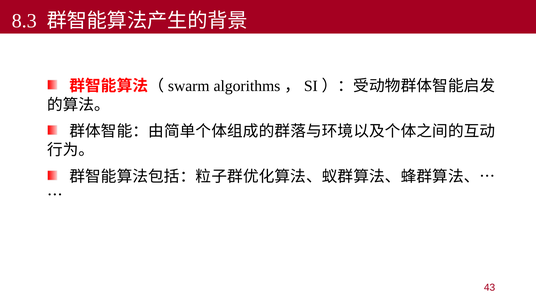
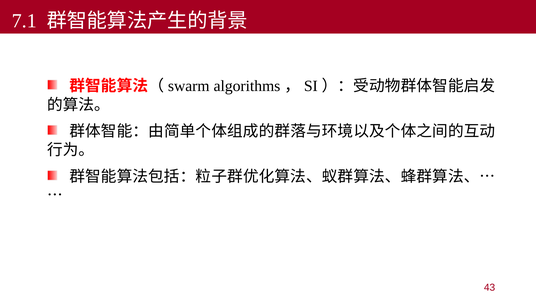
8.3: 8.3 -> 7.1 (24, 21)
